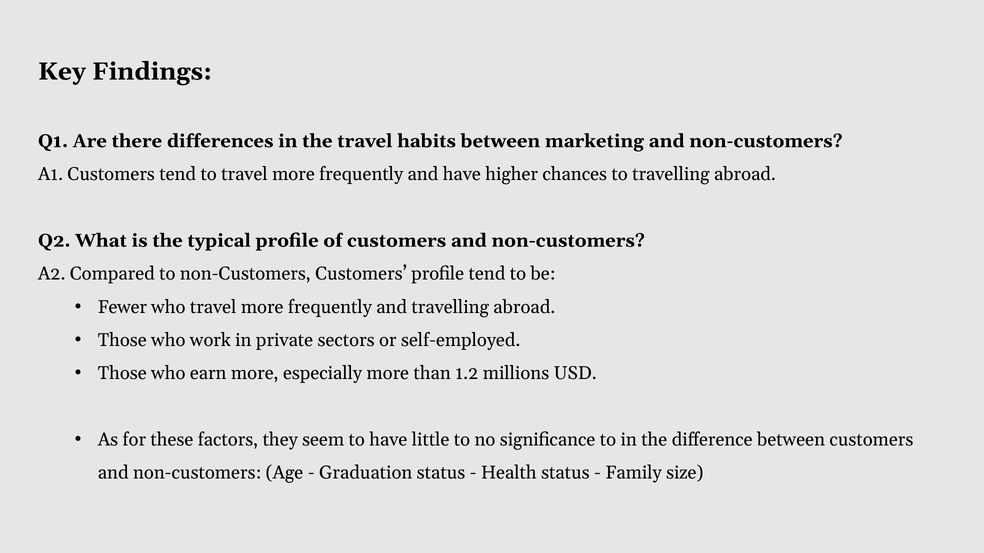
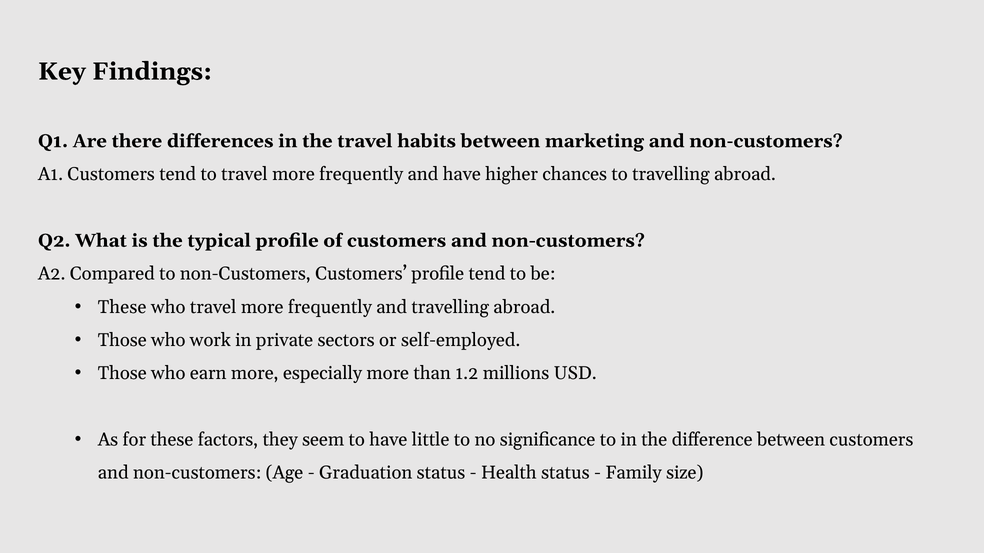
Fewer: Fewer -> These (122, 307)
